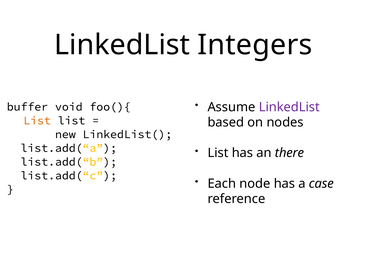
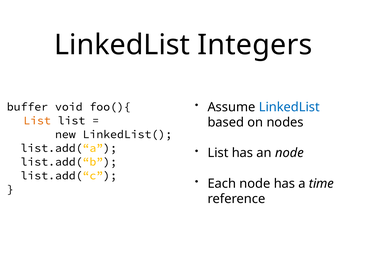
LinkedList colour: purple -> blue (289, 107)
an there: there -> node (289, 153)
case: case -> time (321, 184)
